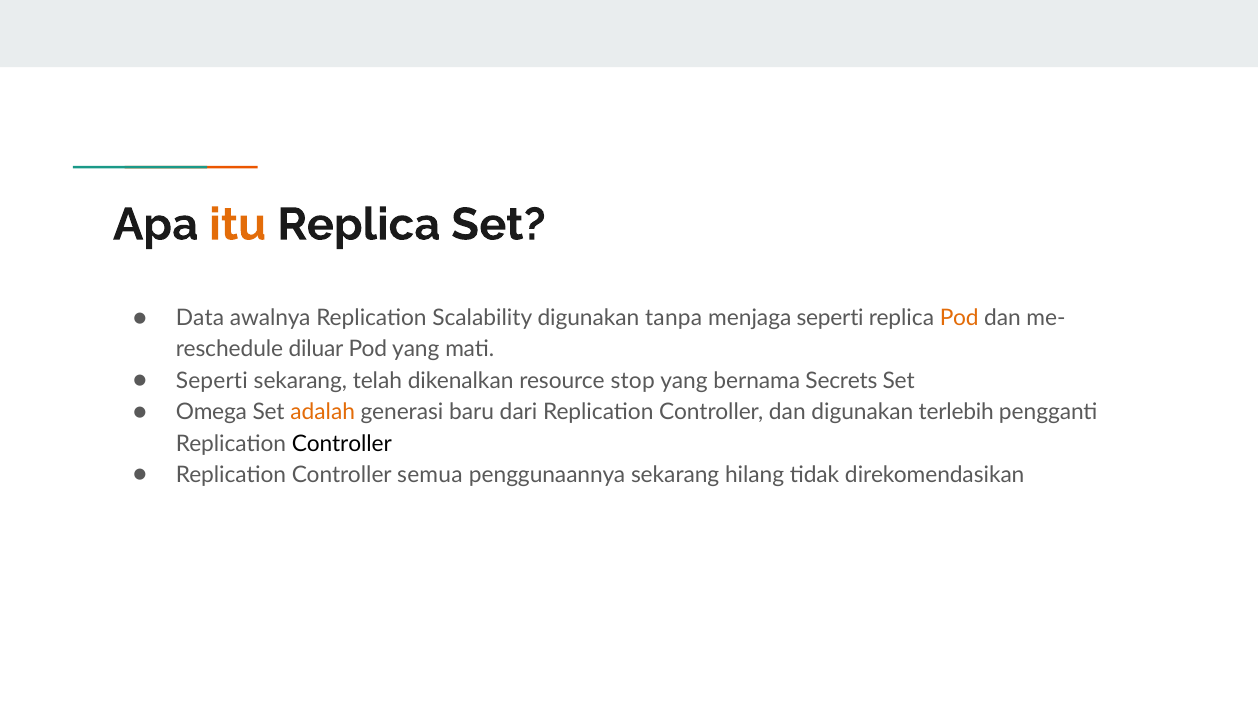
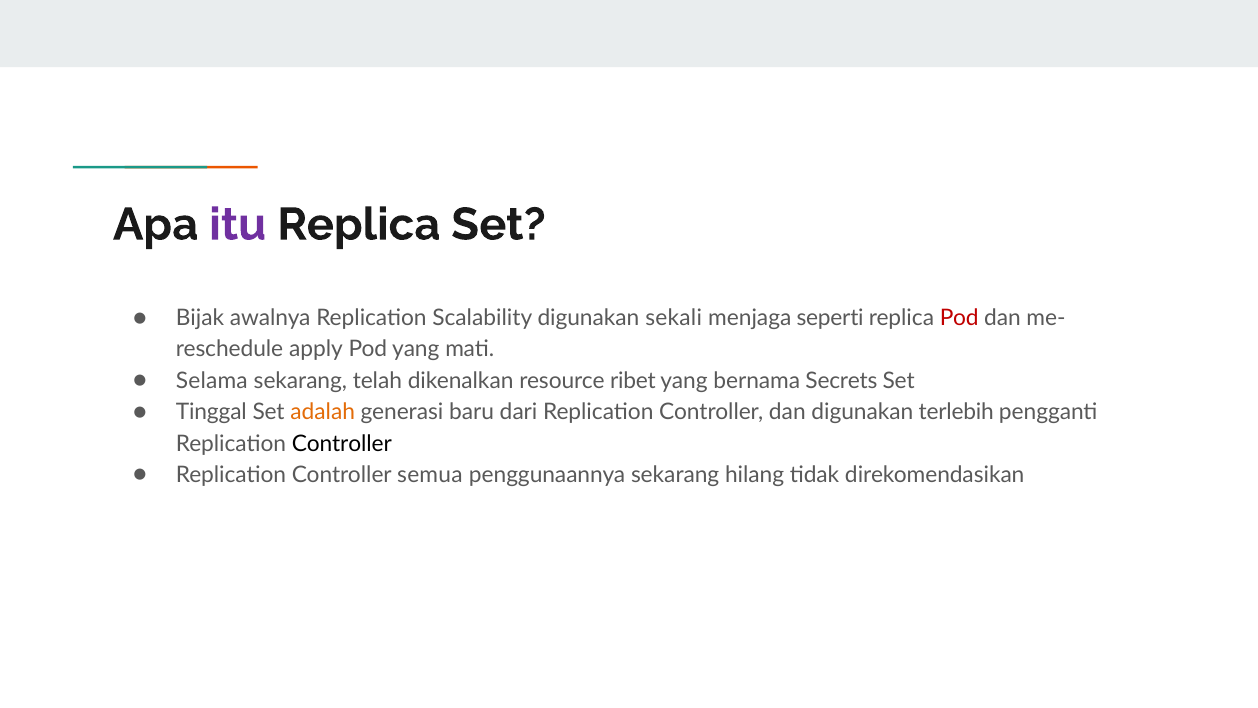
itu colour: orange -> purple (238, 224)
Data: Data -> Bijak (200, 318)
tanpa: tanpa -> sekali (674, 318)
Pod colour: orange -> red (959, 318)
diluar: diluar -> apply (316, 349)
Seperti: Seperti -> Selama (212, 381)
stop: stop -> ribet (633, 381)
Omega: Omega -> Tinggal (211, 412)
